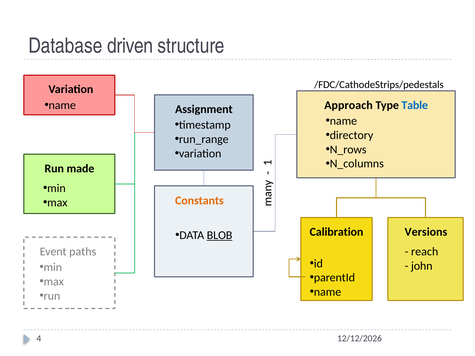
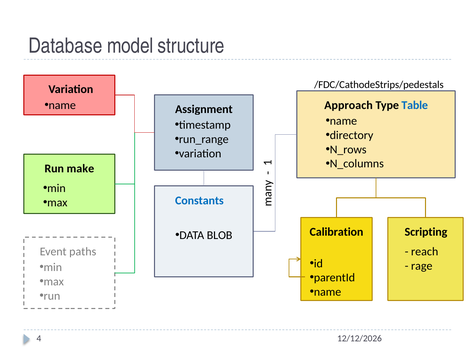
driven: driven -> model (130, 46)
made: made -> make (80, 169)
Constants colour: orange -> blue (199, 201)
Versions: Versions -> Scripting (426, 232)
BLOB underline: present -> none (220, 235)
john: john -> rage (422, 266)
